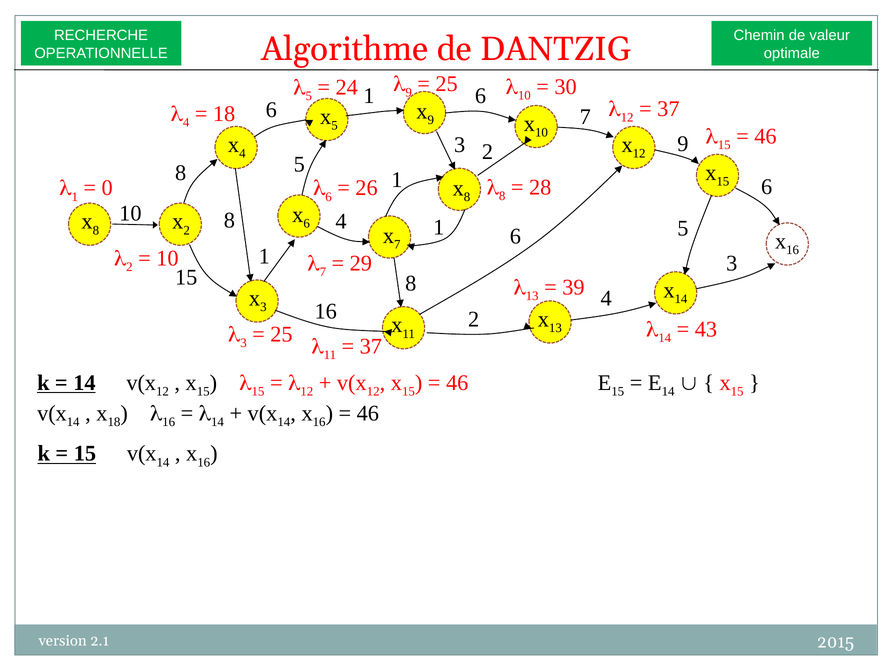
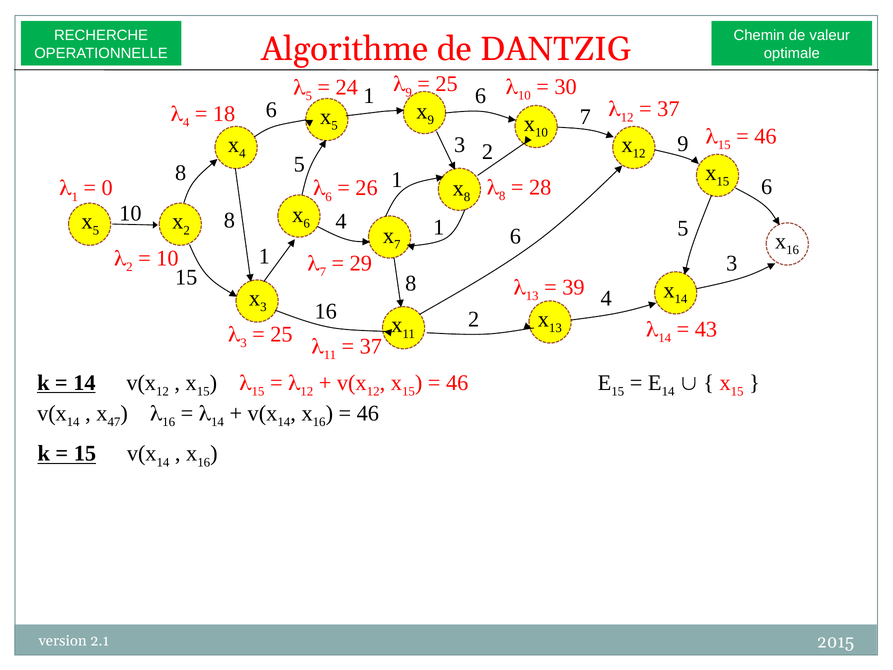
8: 8 -> 5 (96, 230)
18: 18 -> 47 (114, 422)
